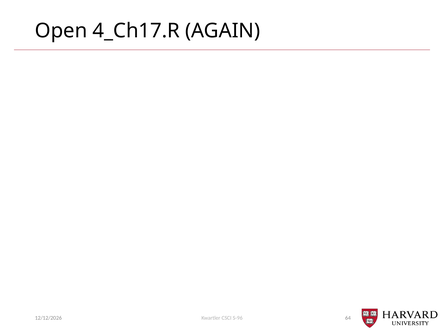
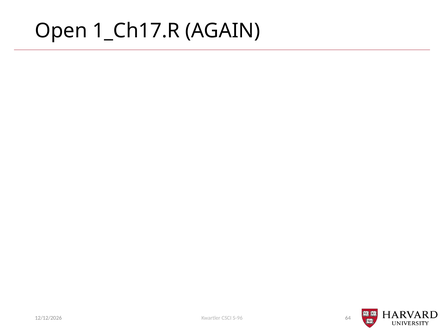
4_Ch17.R: 4_Ch17.R -> 1_Ch17.R (136, 31)
